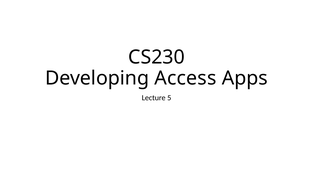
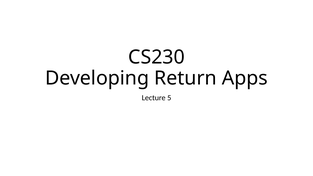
Access: Access -> Return (185, 78)
